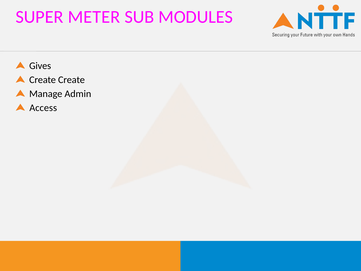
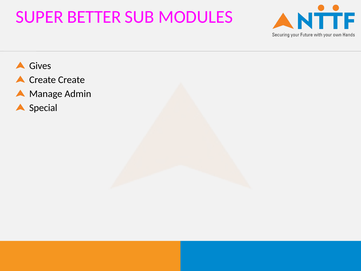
METER: METER -> BETTER (94, 17)
Access: Access -> Special (43, 108)
